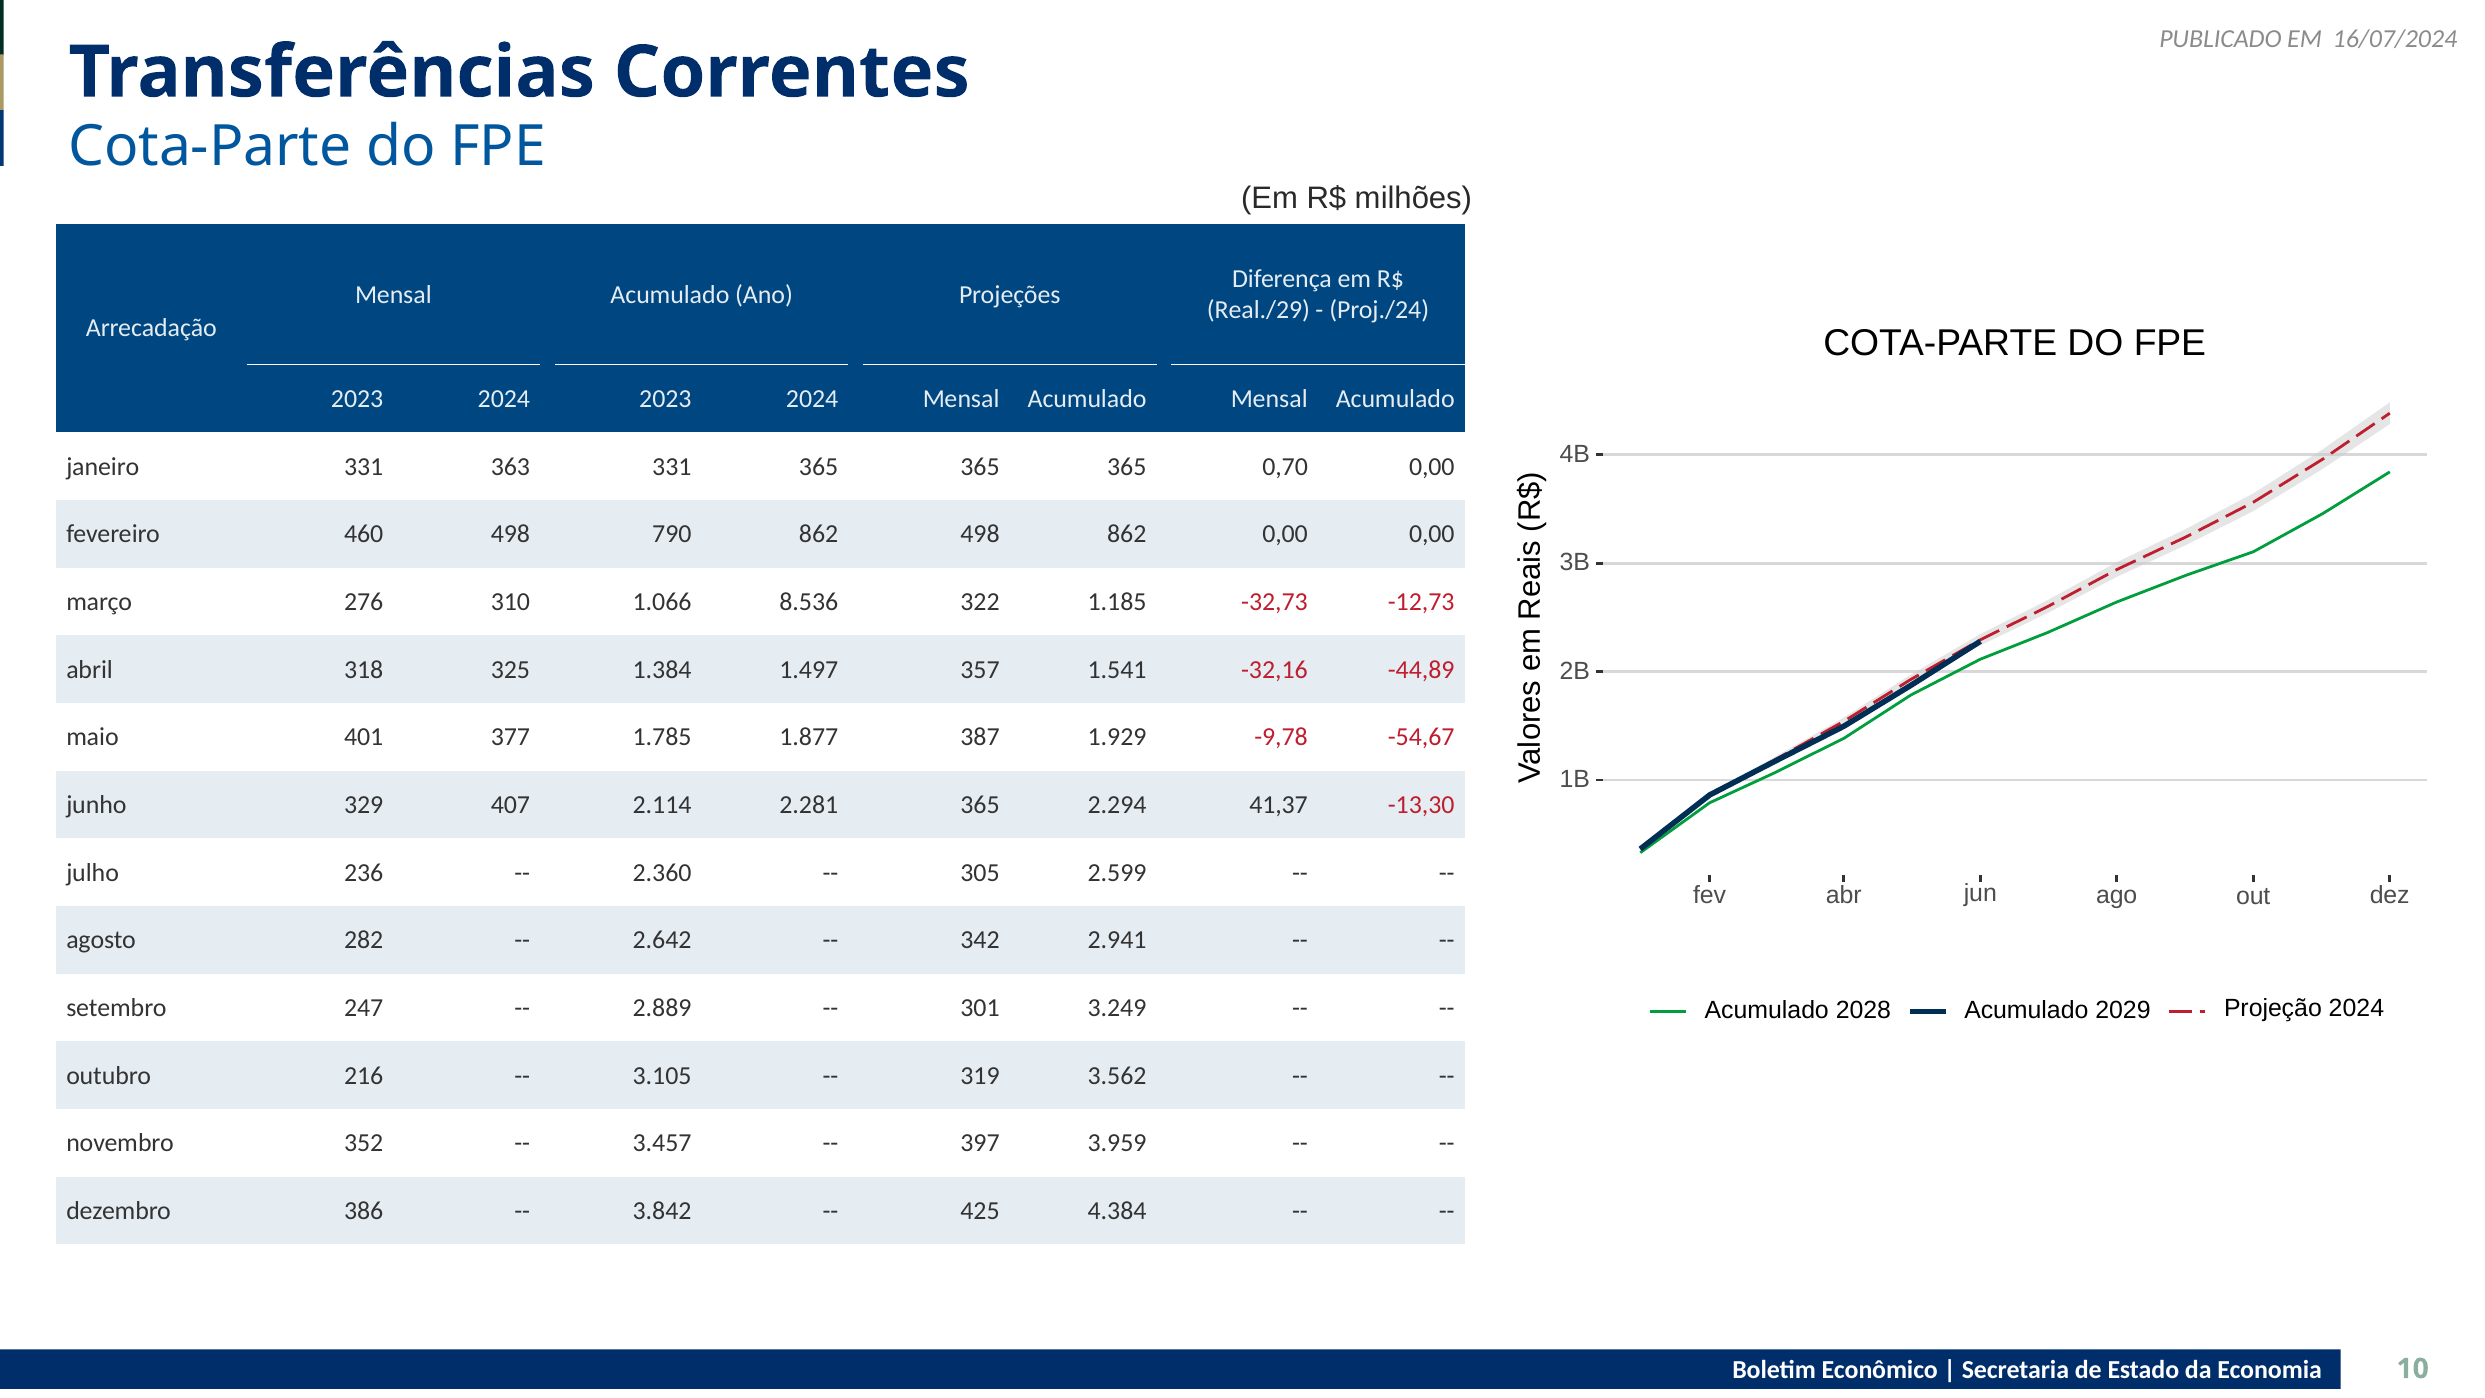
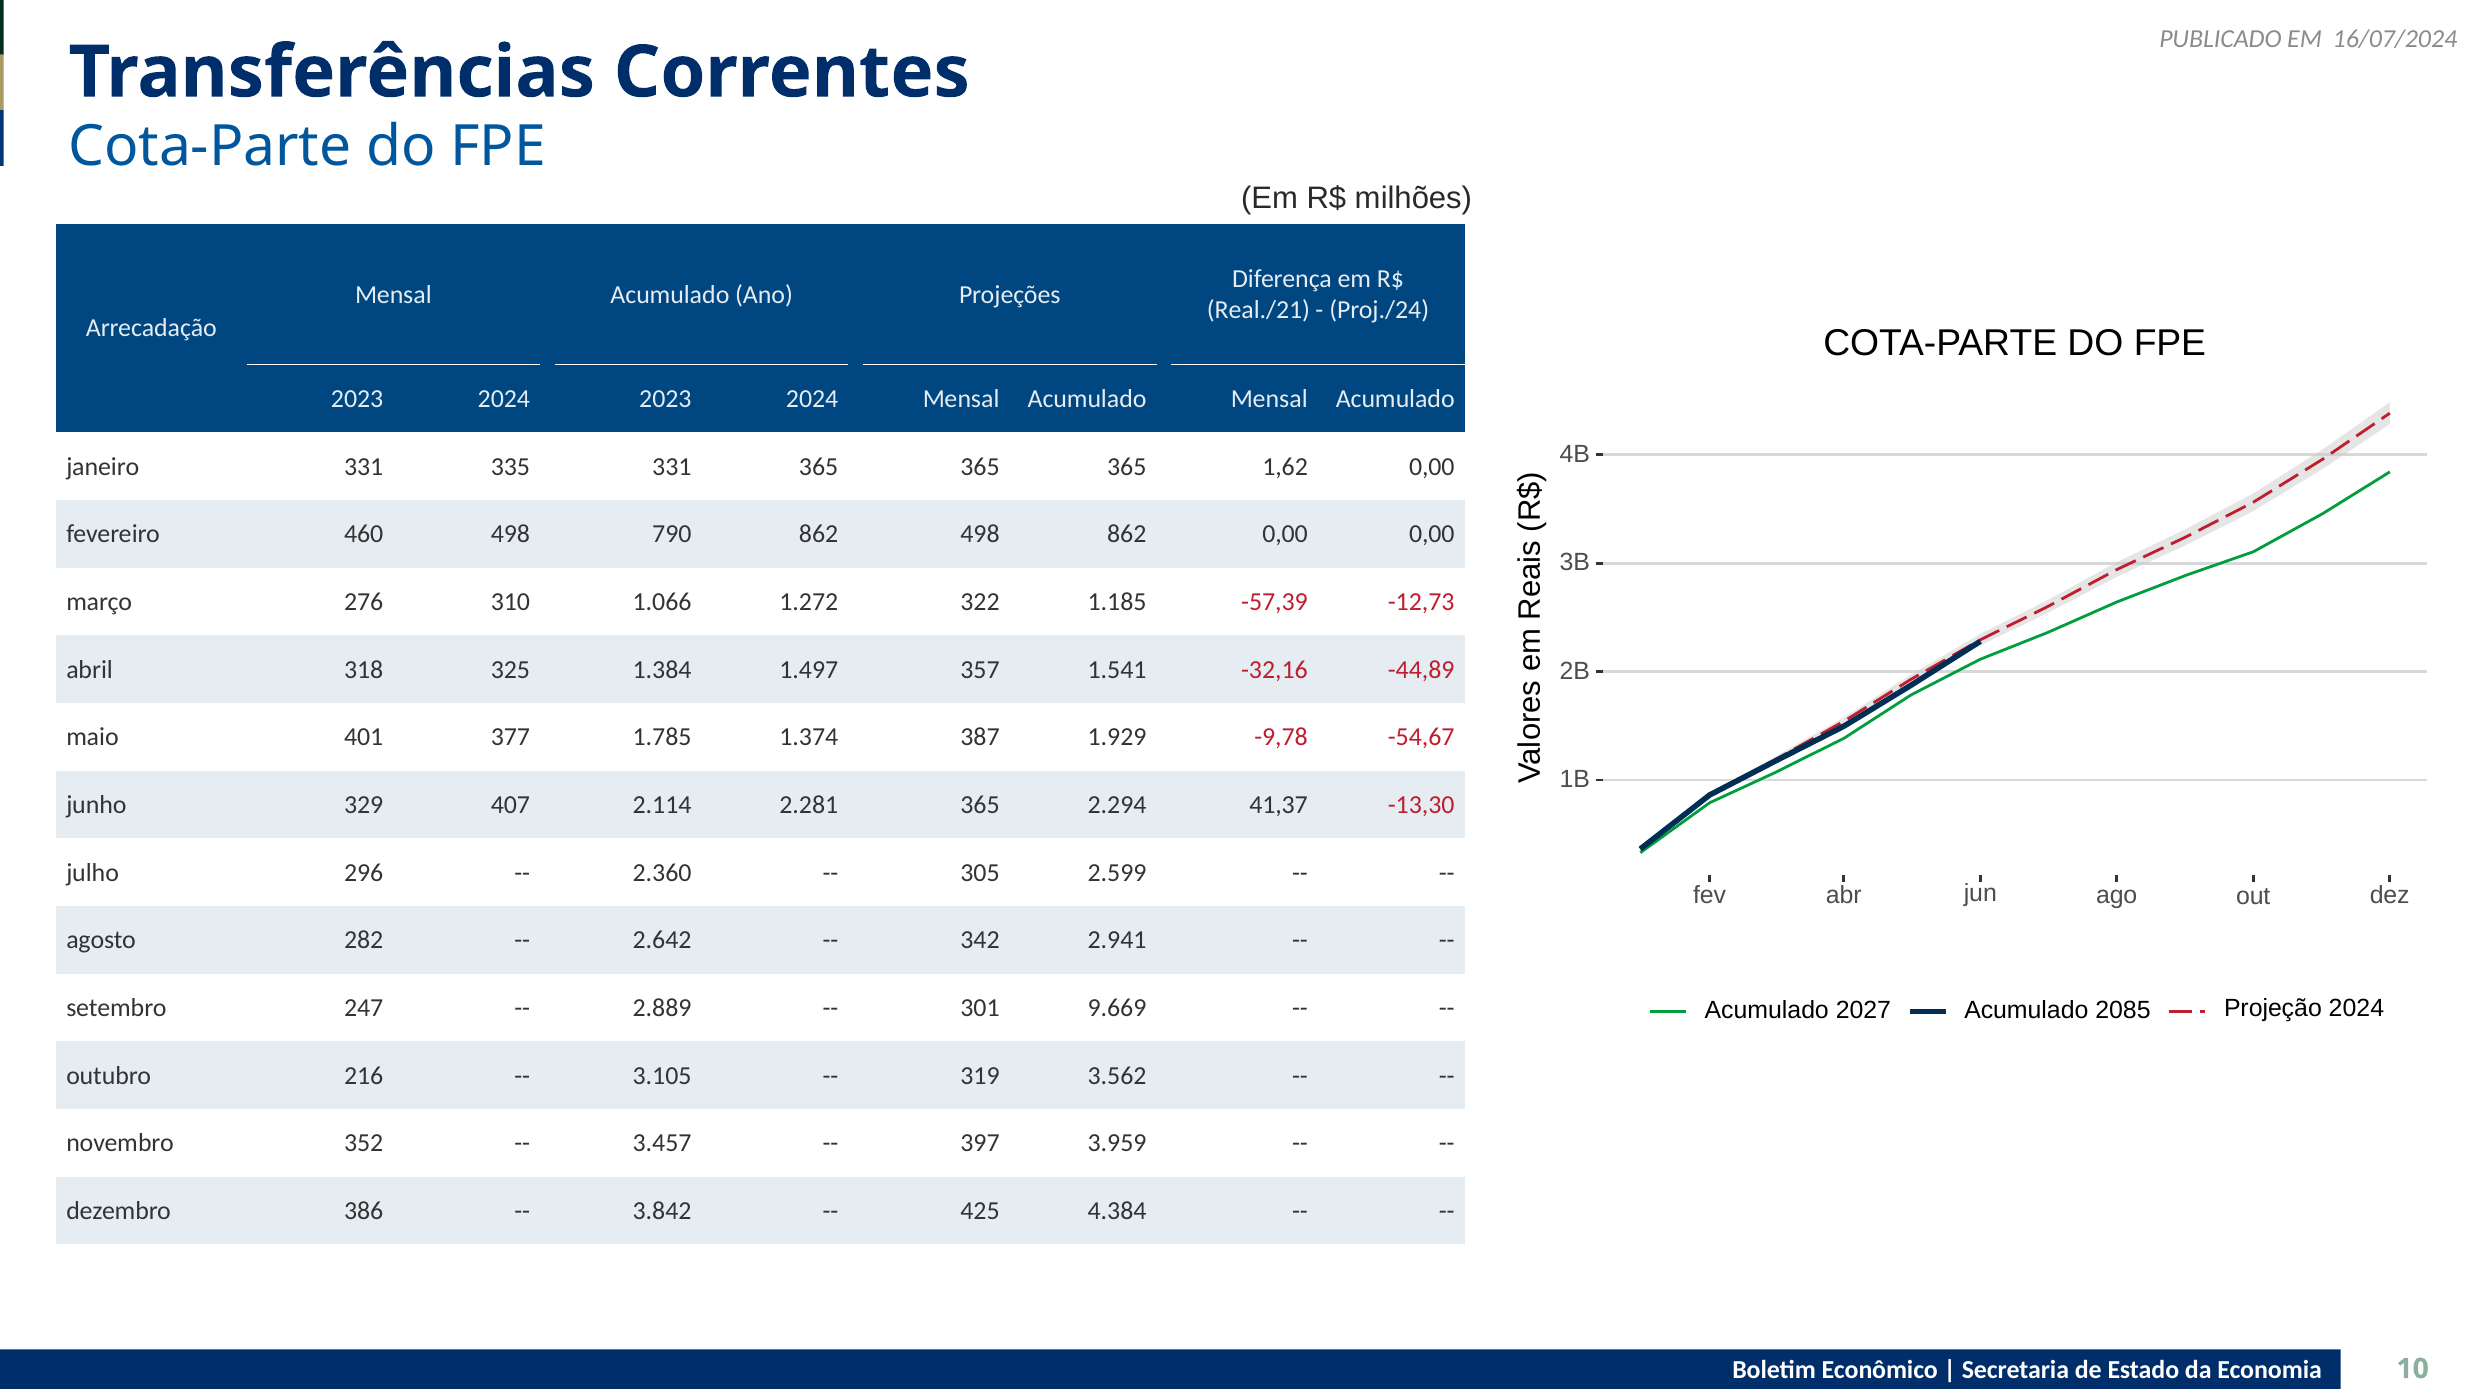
Real./29: Real./29 -> Real./21 (1258, 310)
363: 363 -> 335 (510, 466)
0,70: 0,70 -> 1,62 (1285, 466)
8.536: 8.536 -> 1.272 (809, 602)
-32,73: -32,73 -> -57,39 (1275, 602)
1.877: 1.877 -> 1.374 (809, 737)
236: 236 -> 296 (364, 872)
3.249: 3.249 -> 9.669 (1117, 1008)
2028: 2028 -> 2027 (1863, 1011)
2029: 2029 -> 2085 (2123, 1011)
